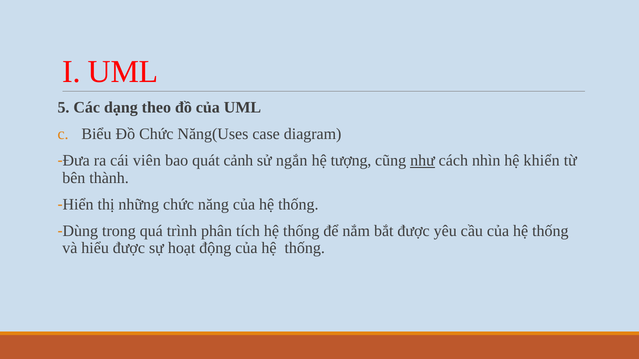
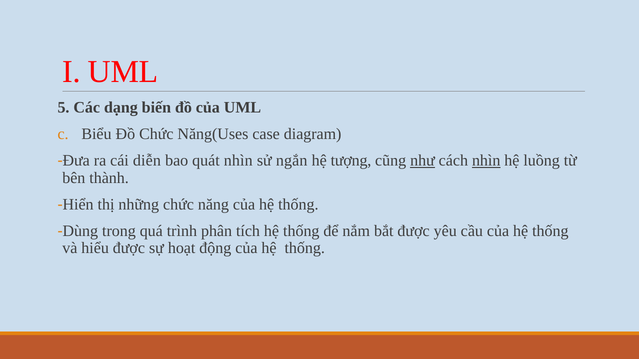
theo: theo -> biến (156, 108)
viên: viên -> diễn (147, 161)
quát cảnh: cảnh -> nhìn (238, 161)
nhìn underline: none -> present (486, 161)
khiển: khiển -> luồng (542, 161)
